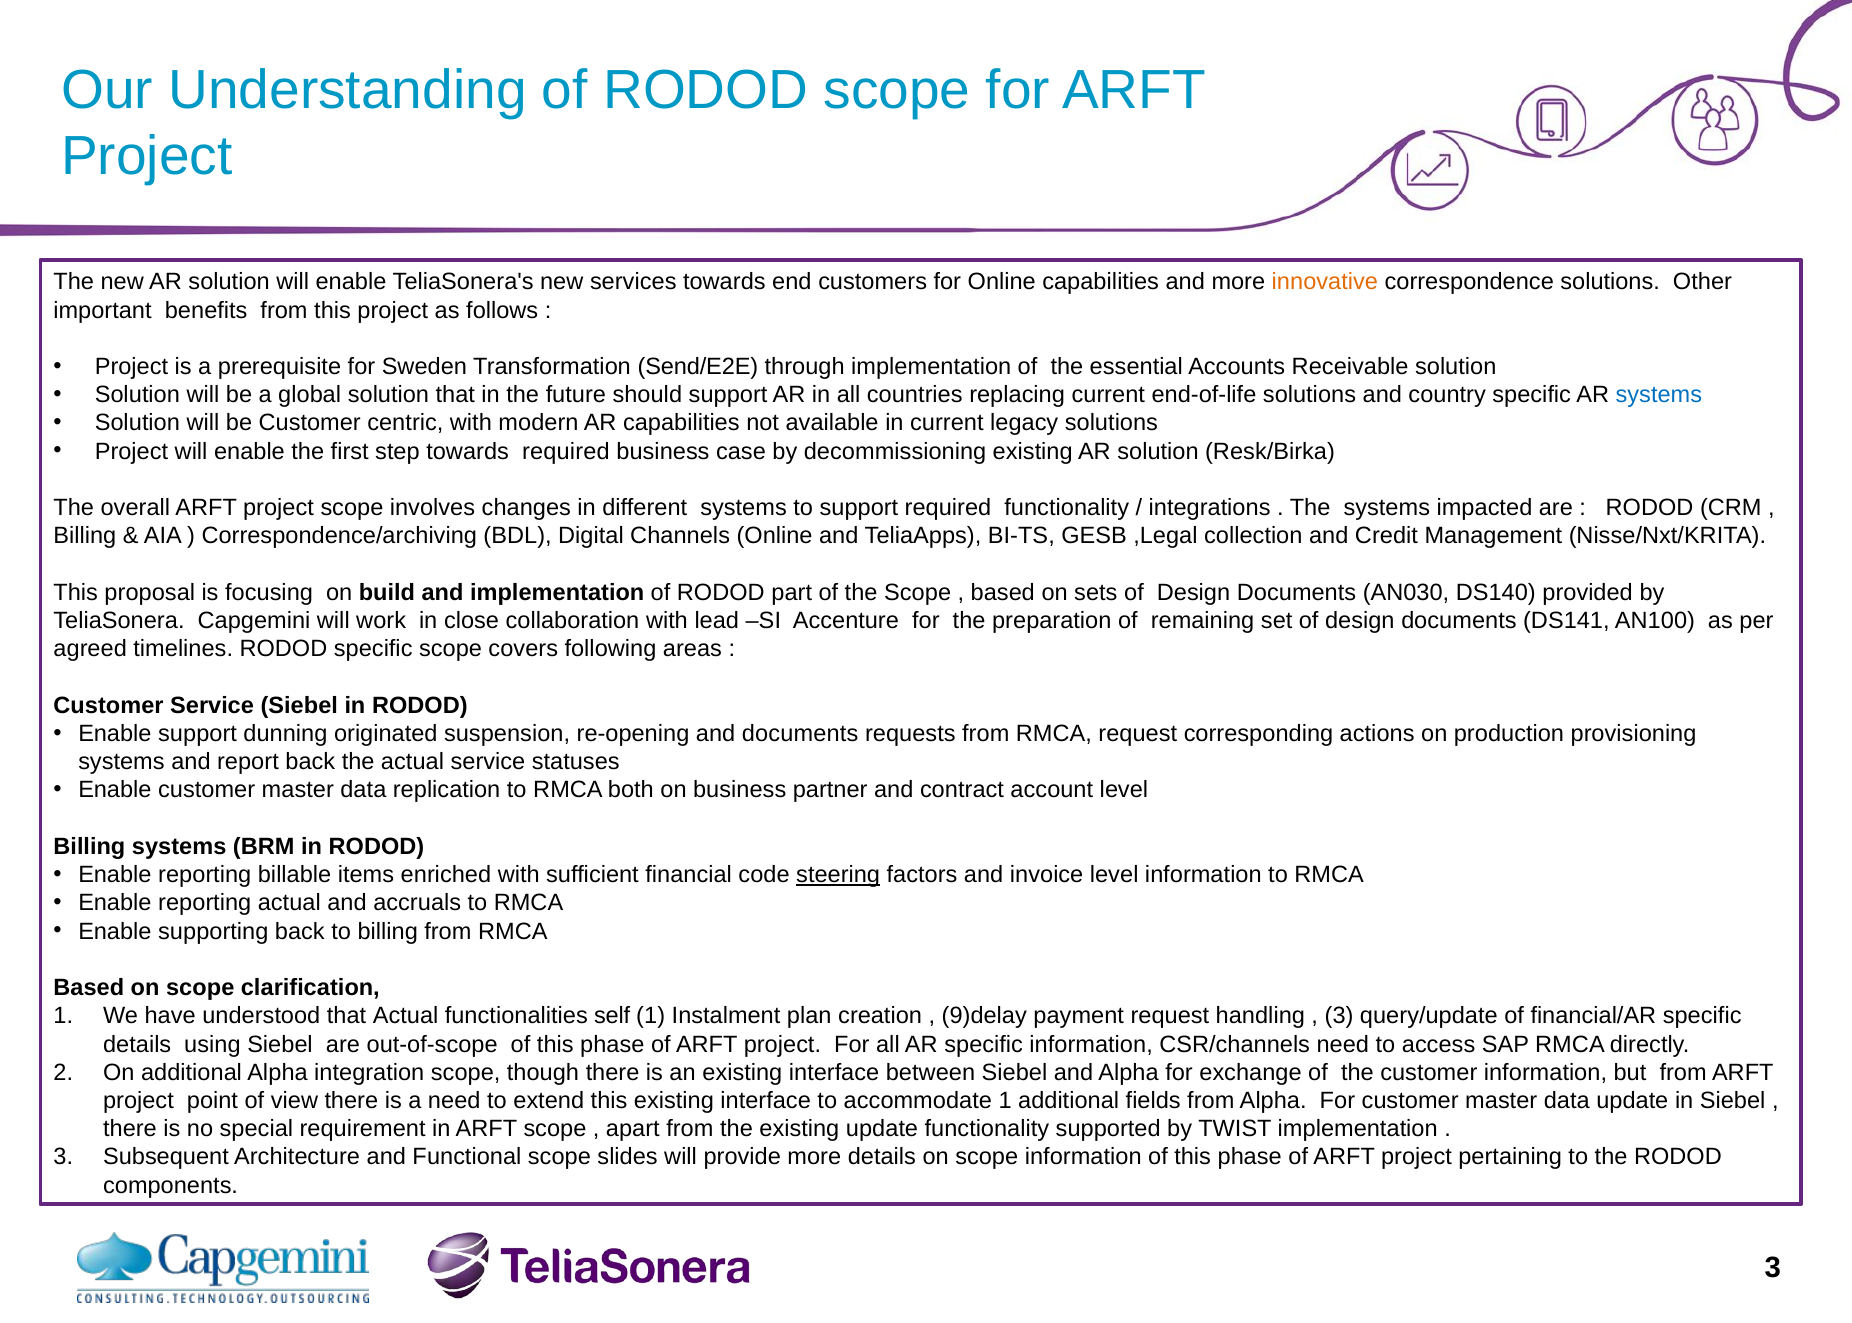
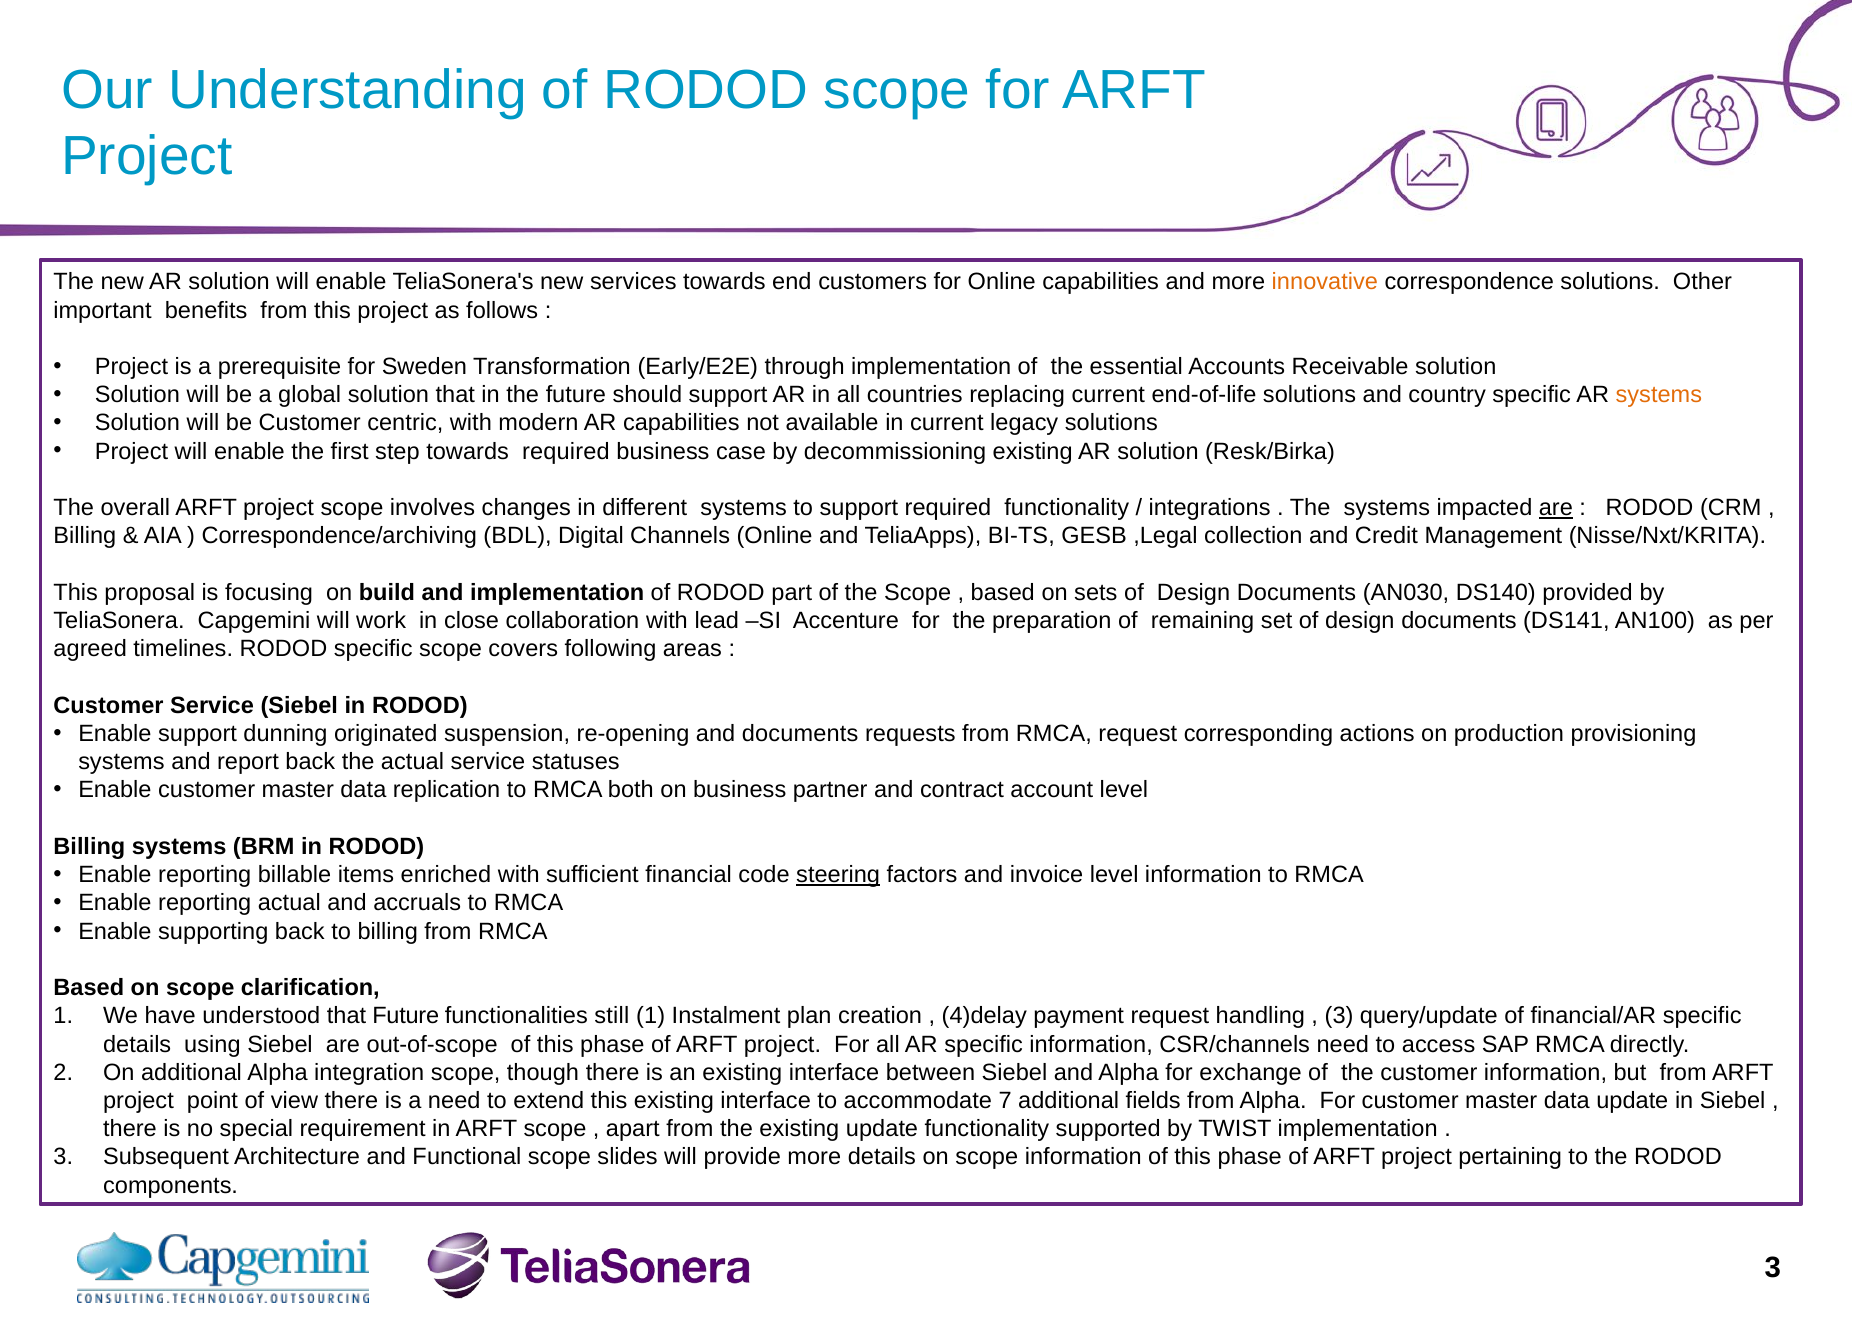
Send/E2E: Send/E2E -> Early/E2E (698, 367)
systems colour: blue -> orange (1659, 395)
are underline: none -> present (1556, 508)
that Actual: Actual -> Future (406, 1016)
self: self -> still (612, 1016)
9)delay: 9)delay -> 4)delay (984, 1016)
accommodate 1: 1 -> 7 (1005, 1101)
